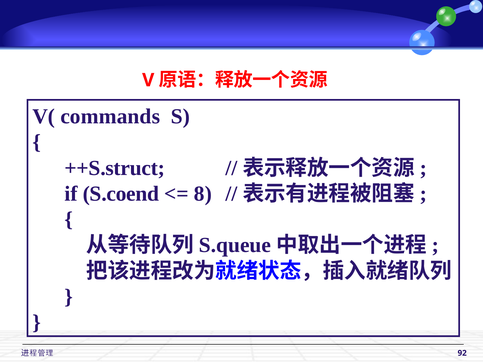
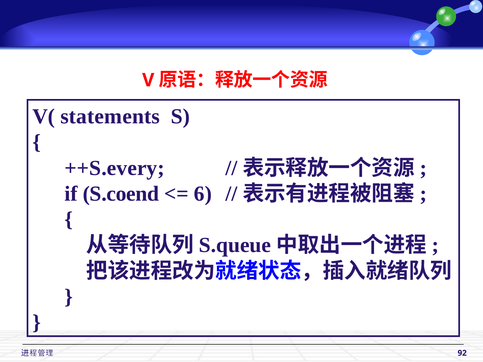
commands: commands -> statements (110, 117)
++S.struct: ++S.struct -> ++S.every (115, 168)
8: 8 -> 6 (203, 194)
